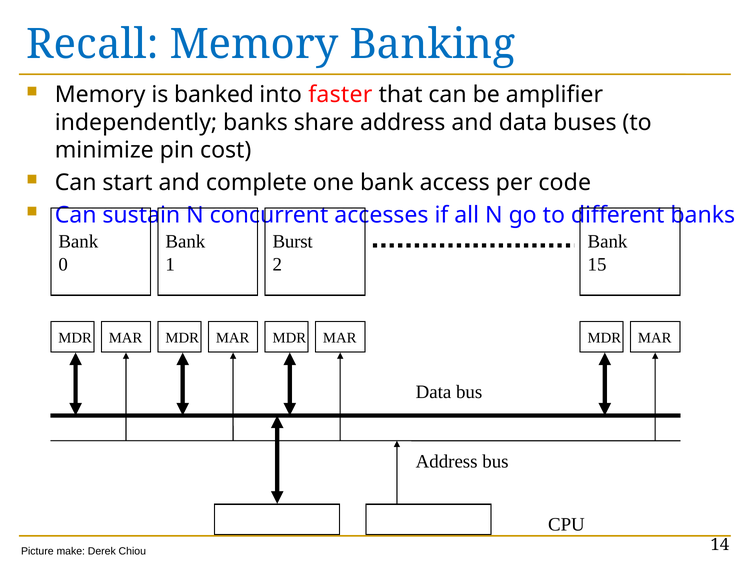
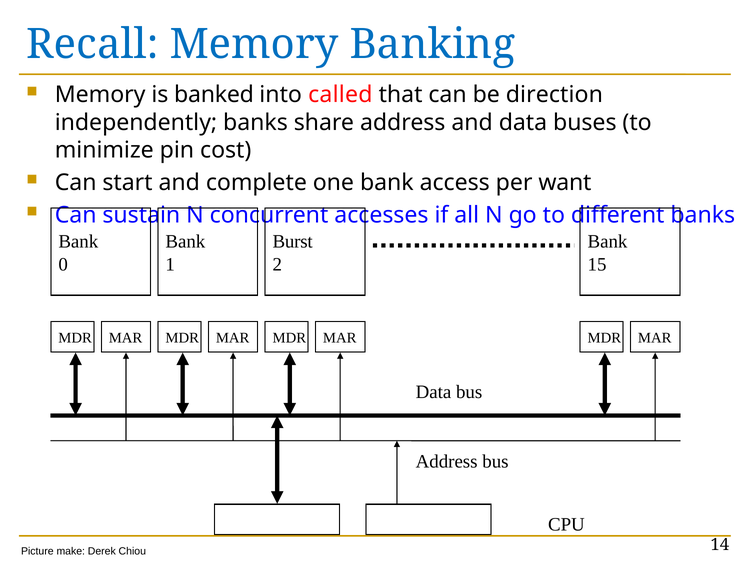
faster: faster -> called (340, 95)
amplifier: amplifier -> direction (554, 95)
code: code -> want (565, 183)
